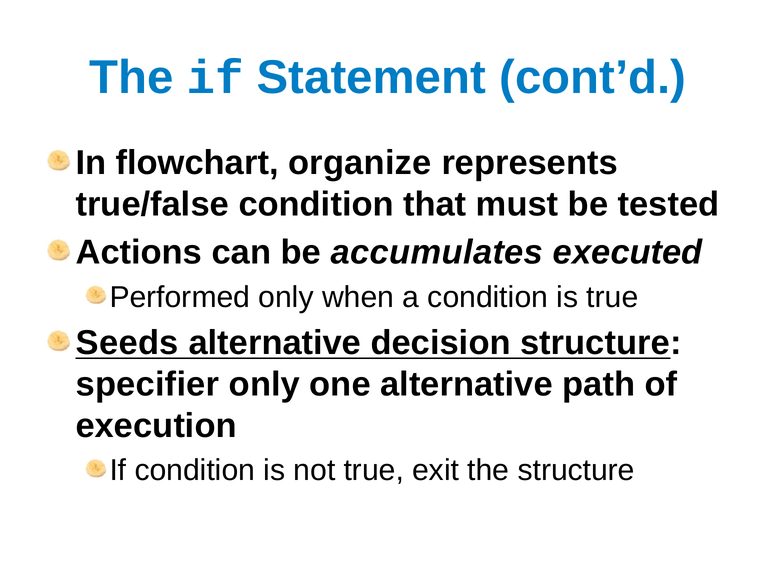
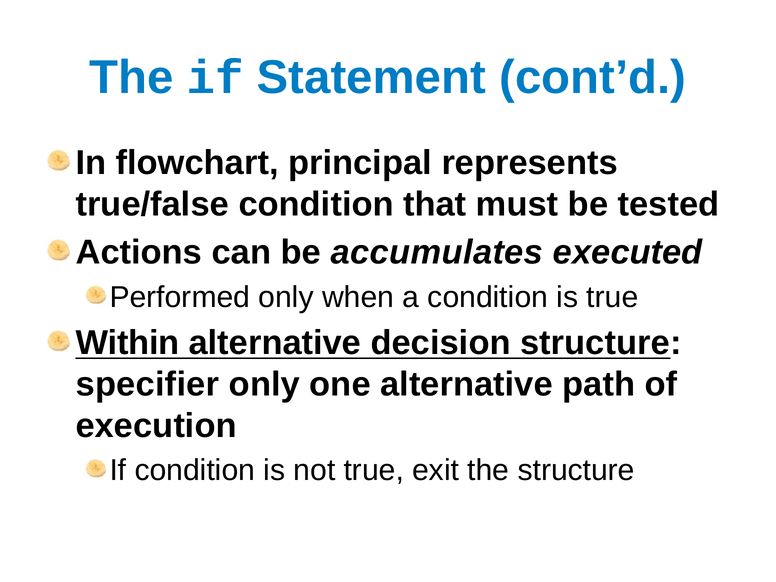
organize: organize -> principal (360, 163)
Seeds: Seeds -> Within (128, 343)
